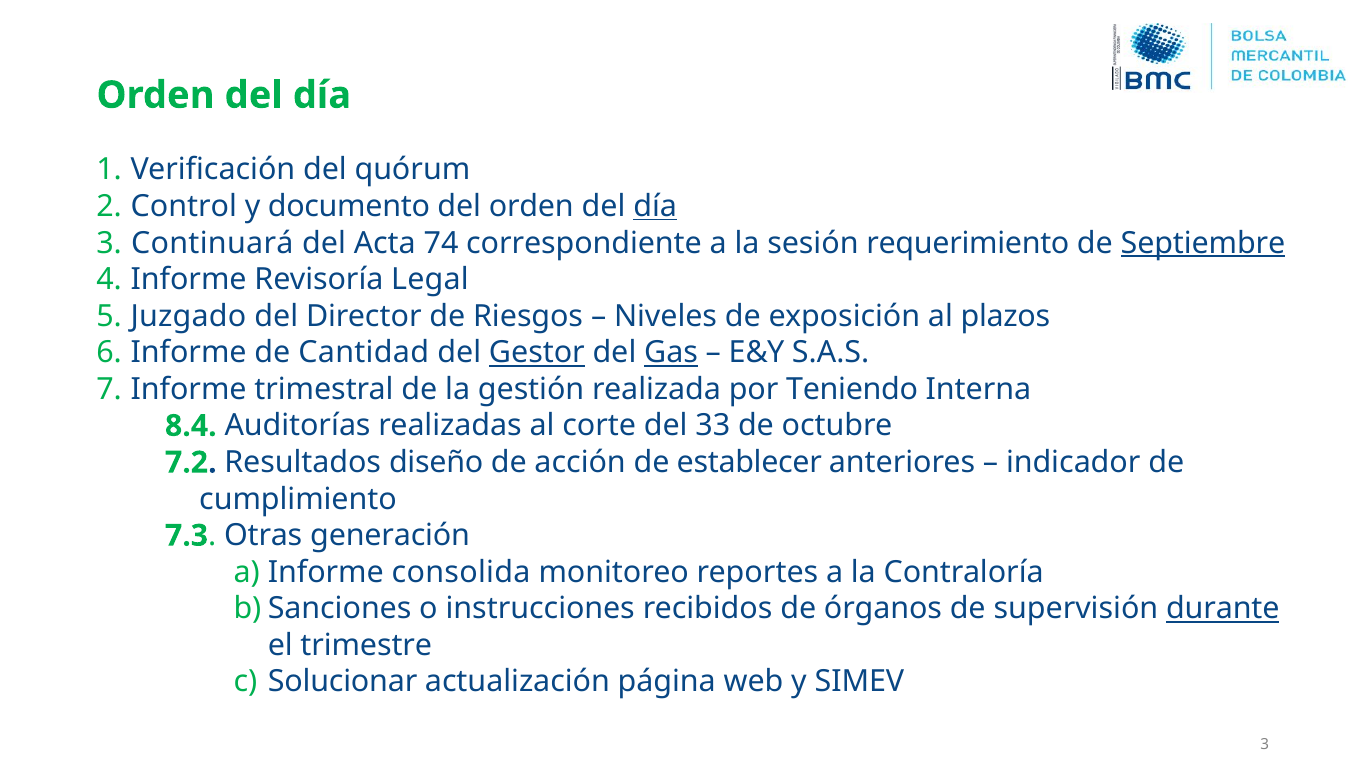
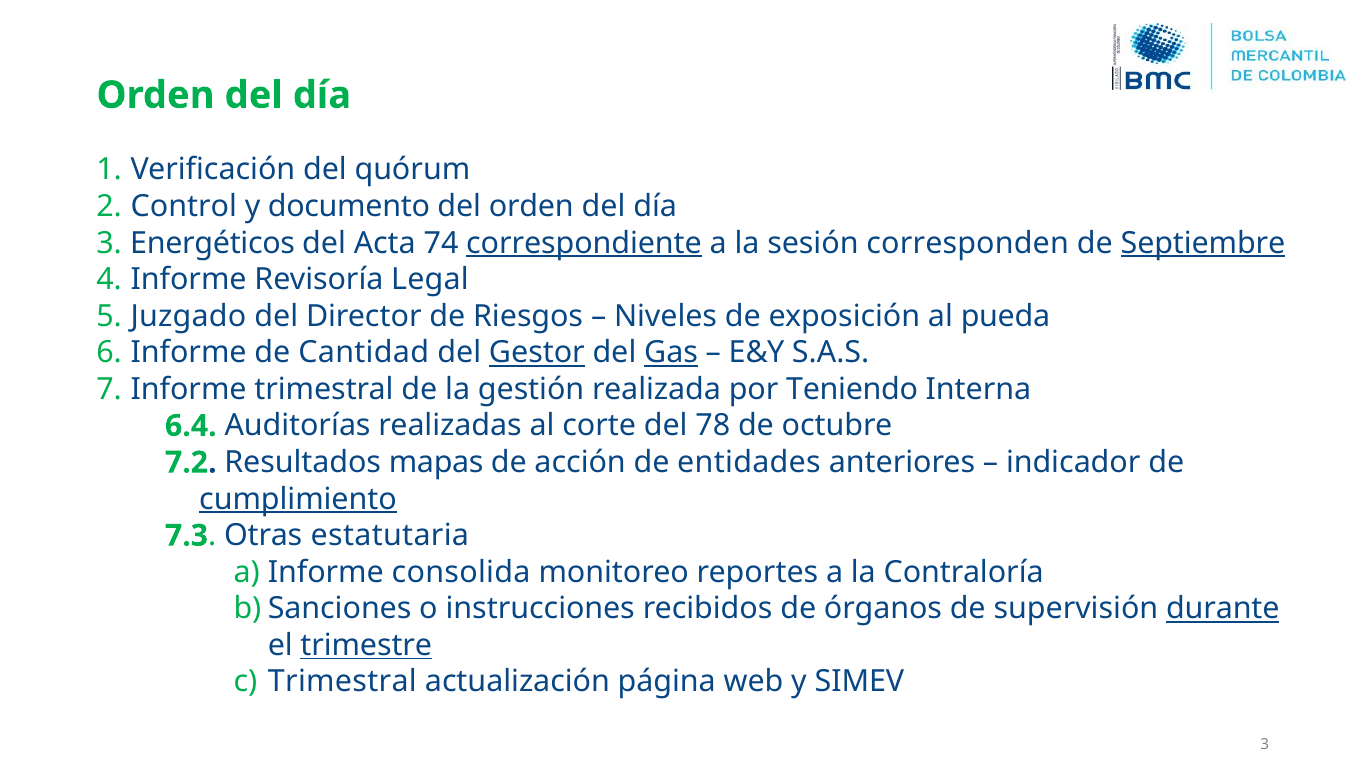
día underline: present -> none (655, 206)
Continuará: Continuará -> Energéticos (213, 243)
correspondiente underline: none -> present (584, 243)
requerimiento: requerimiento -> corresponden (968, 243)
plazos: plazos -> pueda (1005, 316)
8.4: 8.4 -> 6.4 (191, 426)
33: 33 -> 78 (713, 426)
diseño: diseño -> mapas (436, 462)
establecer: establecer -> entidades (749, 462)
cumplimiento underline: none -> present (298, 499)
generación: generación -> estatutaria (390, 535)
trimestre underline: none -> present (366, 645)
Solucionar: Solucionar -> Trimestral (342, 682)
